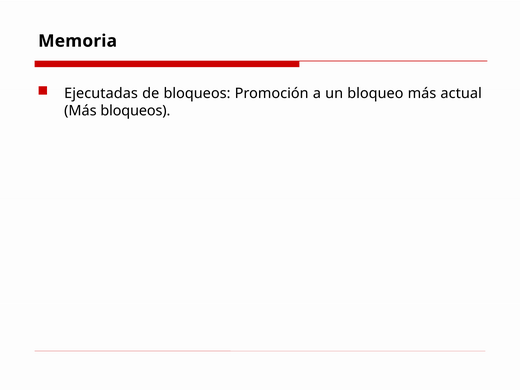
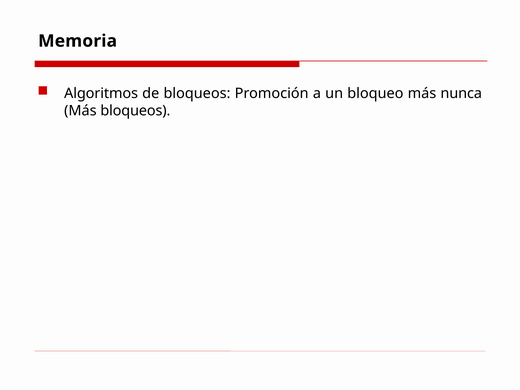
Ejecutadas: Ejecutadas -> Algoritmos (101, 94)
actual: actual -> nunca (461, 94)
